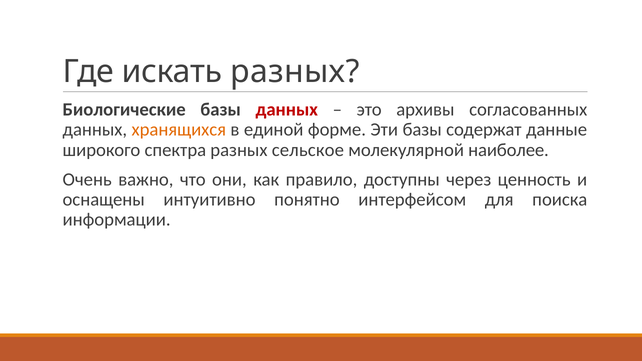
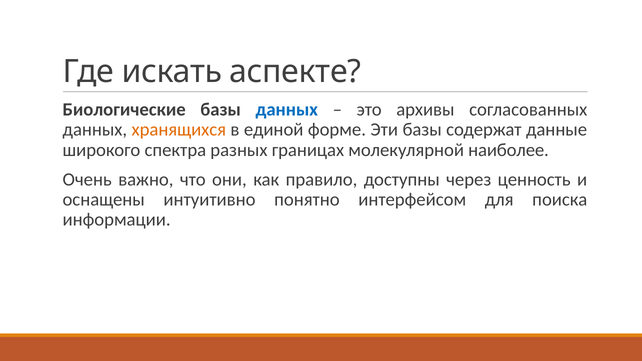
искать разных: разных -> аспекте (295, 72)
данных colour: red -> blue (287, 110)
сельское: сельское -> границах (308, 150)
